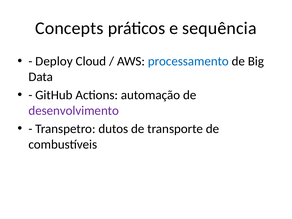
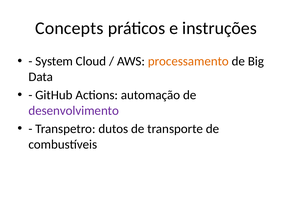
sequência: sequência -> instruções (219, 28)
Deploy: Deploy -> System (54, 61)
processamento colour: blue -> orange (188, 61)
